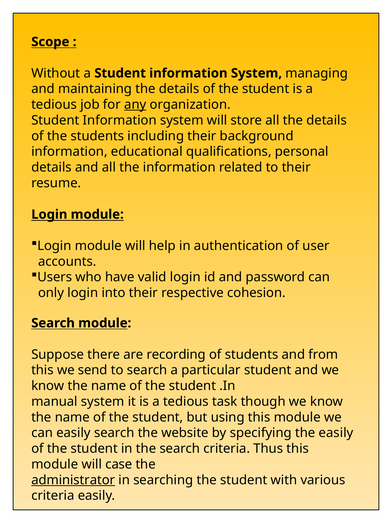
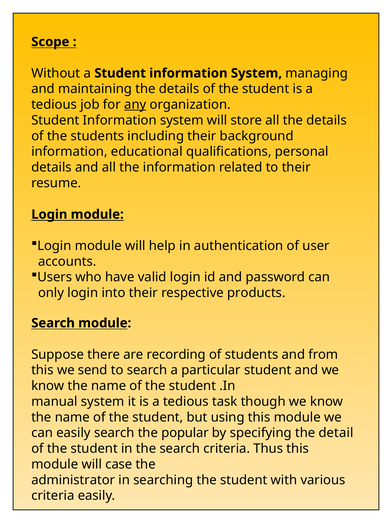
cohesion: cohesion -> products (256, 293)
website: website -> popular (185, 433)
the easily: easily -> detail (336, 433)
administrator underline: present -> none (73, 480)
